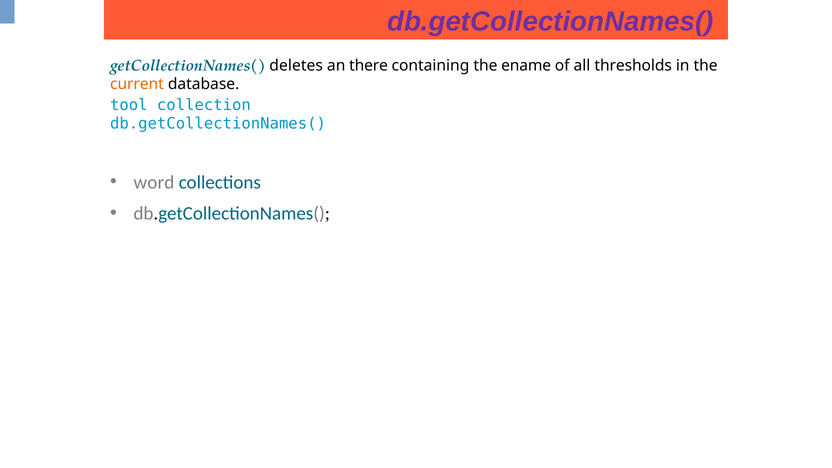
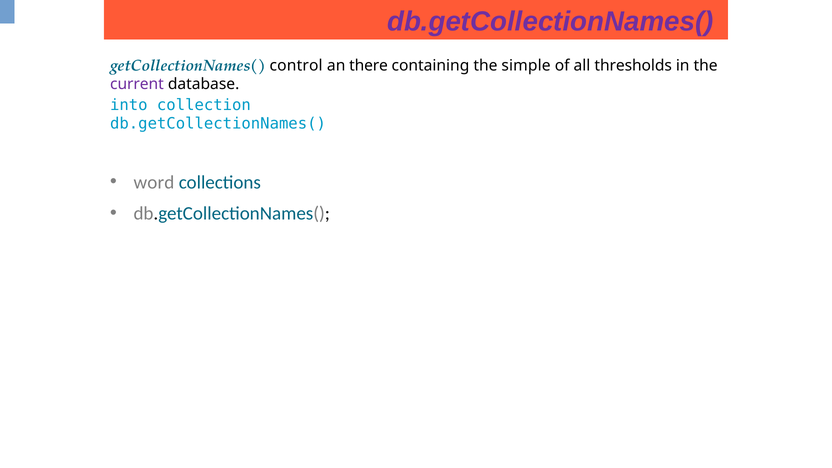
deletes: deletes -> control (296, 66)
ename: ename -> simple (526, 66)
current colour: orange -> purple (137, 84)
tool: tool -> into (129, 105)
